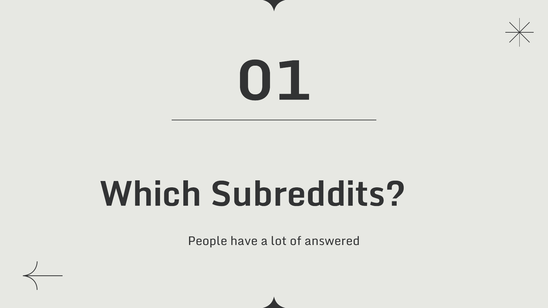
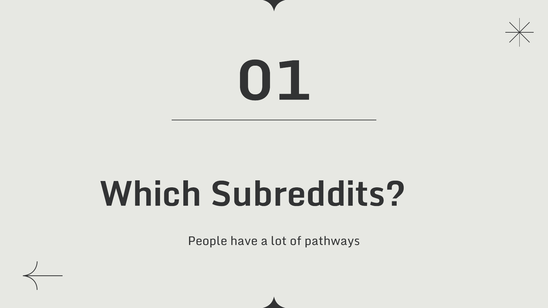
answered: answered -> pathways (332, 241)
